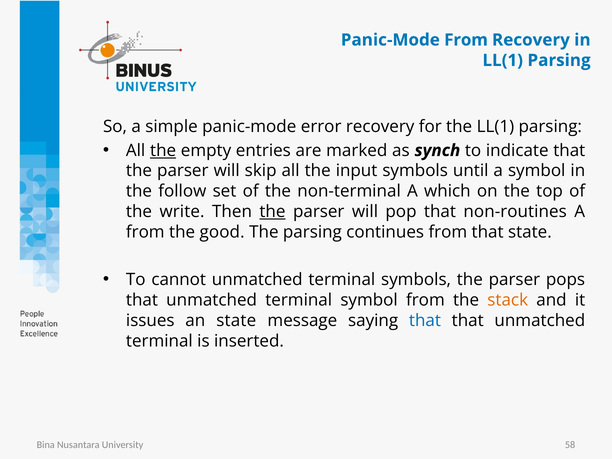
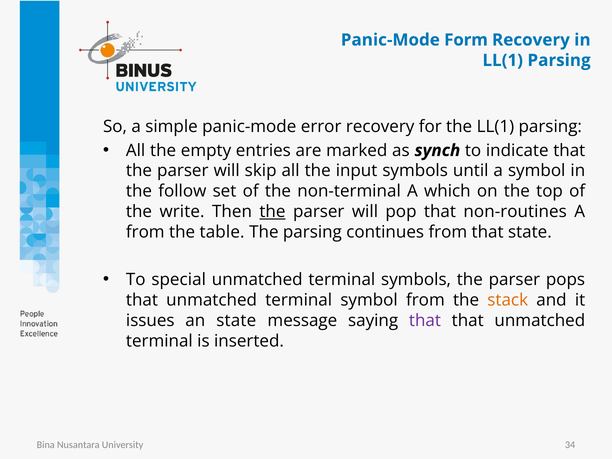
Panic-Mode From: From -> Form (466, 40)
the underline: present -> none (163, 150)
good: good -> table (222, 232)
cannot: cannot -> special (179, 280)
that colour: blue -> purple (425, 321)
58: 58 -> 34 (570, 445)
